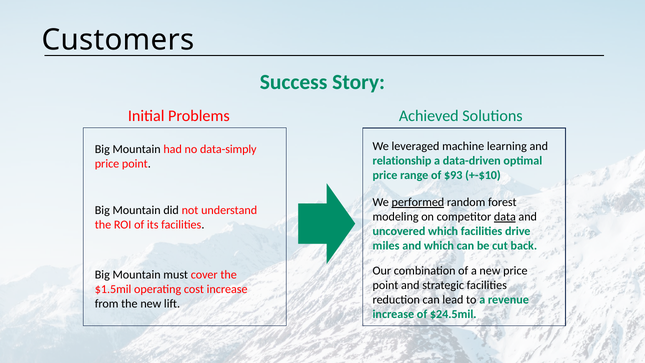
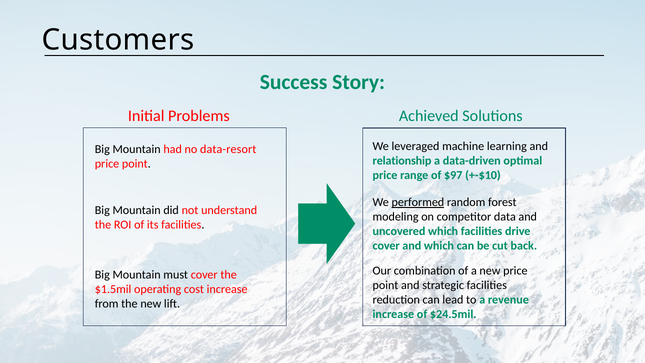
data-simply: data-simply -> data-resort (228, 149)
$93: $93 -> $97 (453, 175)
data underline: present -> none (505, 217)
miles: miles -> cover (386, 246)
